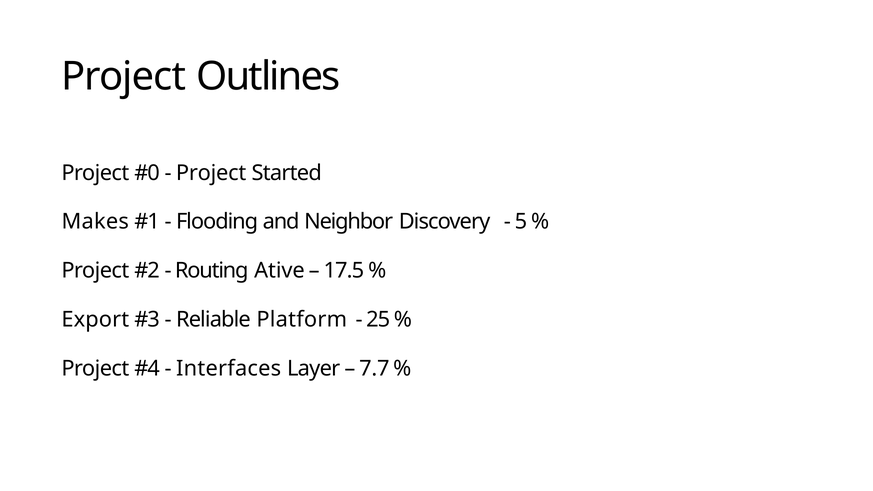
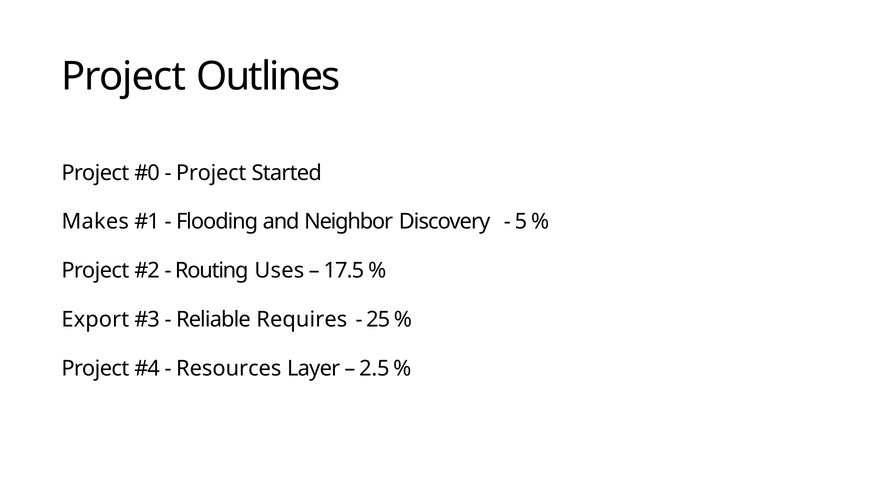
Ative: Ative -> Uses (279, 271)
Platform: Platform -> Requires (302, 320)
Interfaces: Interfaces -> Resources (229, 369)
7.7: 7.7 -> 2.5 (374, 369)
